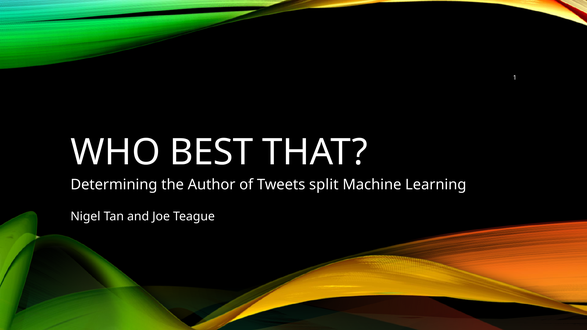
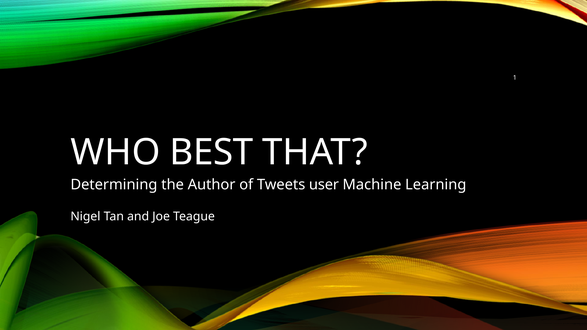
split: split -> user (324, 185)
